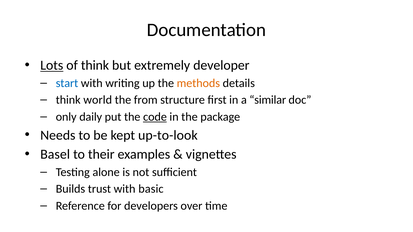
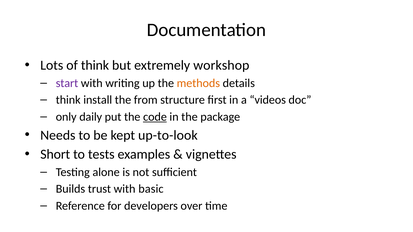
Lots underline: present -> none (52, 66)
developer: developer -> workshop (221, 66)
start colour: blue -> purple (67, 83)
world: world -> install (98, 100)
similar: similar -> videos (268, 100)
Basel: Basel -> Short (55, 155)
their: their -> tests (101, 155)
